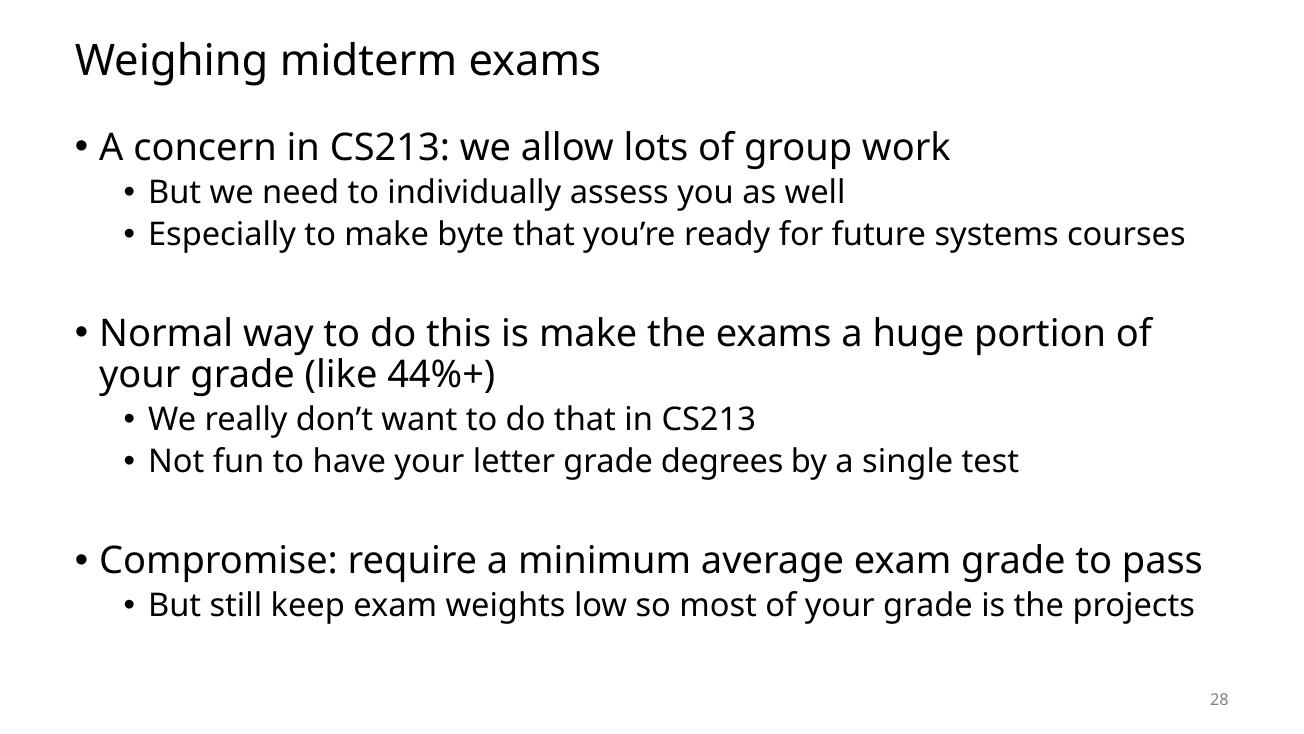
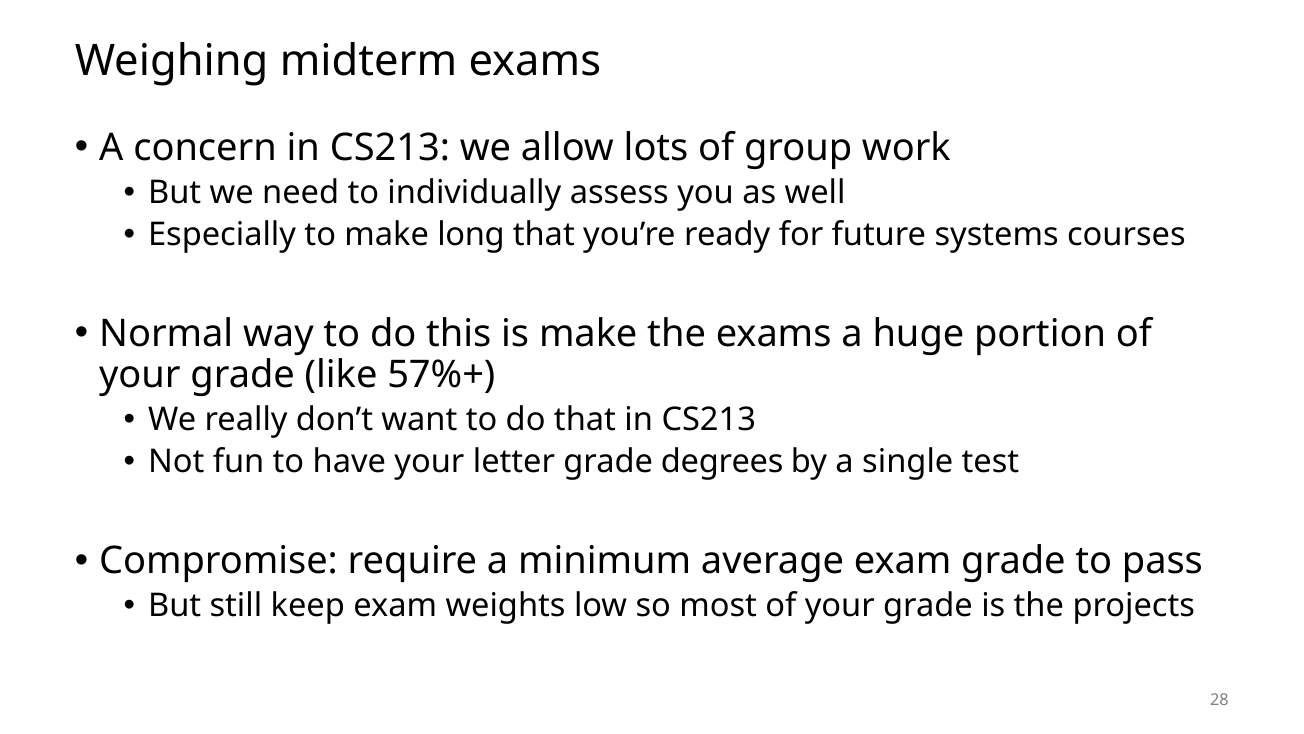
byte: byte -> long (471, 234)
44%+: 44%+ -> 57%+ (441, 375)
